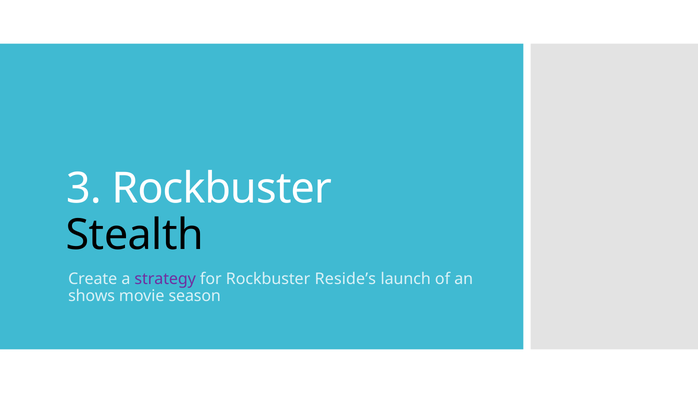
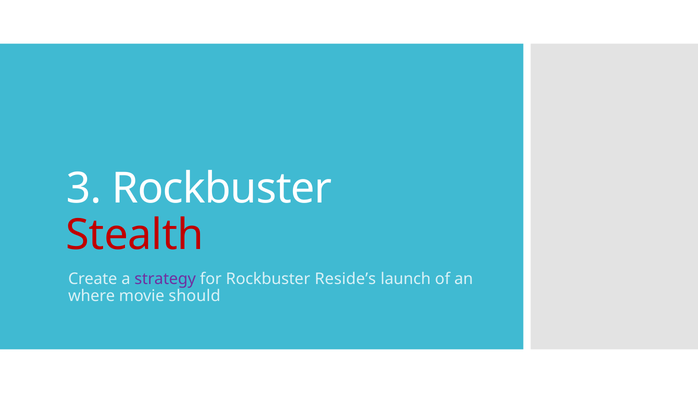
Stealth colour: black -> red (135, 235)
shows: shows -> where (92, 296)
season: season -> should (195, 296)
